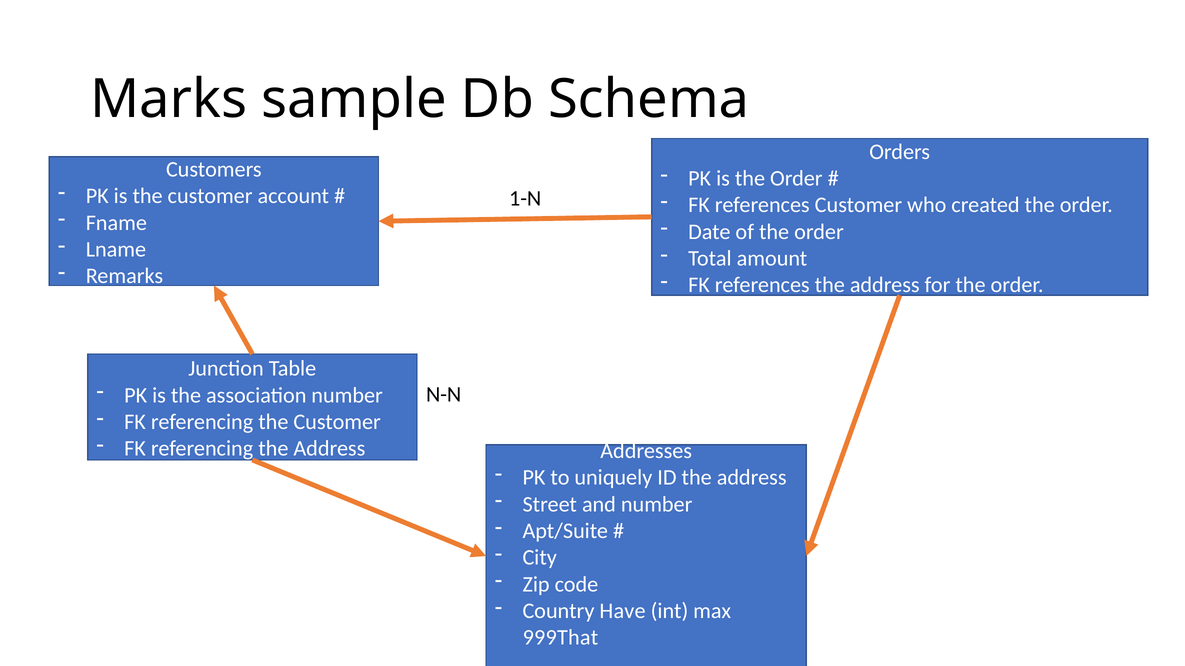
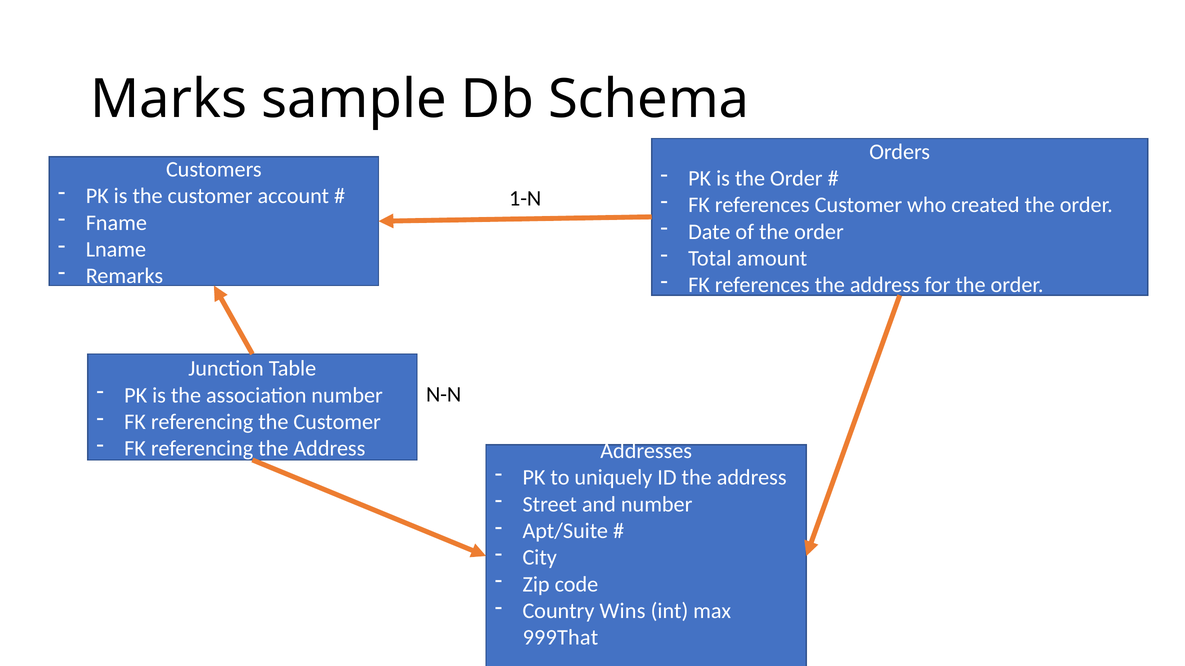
Have: Have -> Wins (623, 611)
